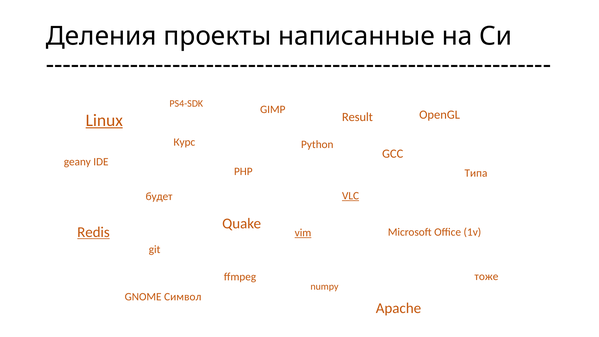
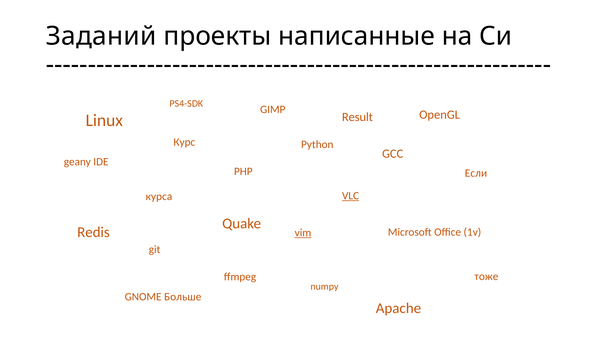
Деления: Деления -> Заданий (101, 36)
Linux underline: present -> none (104, 120)
Типа: Типа -> Если (476, 173)
будет: будет -> курса (159, 197)
Redis underline: present -> none (93, 232)
Символ: Символ -> Больше (183, 297)
